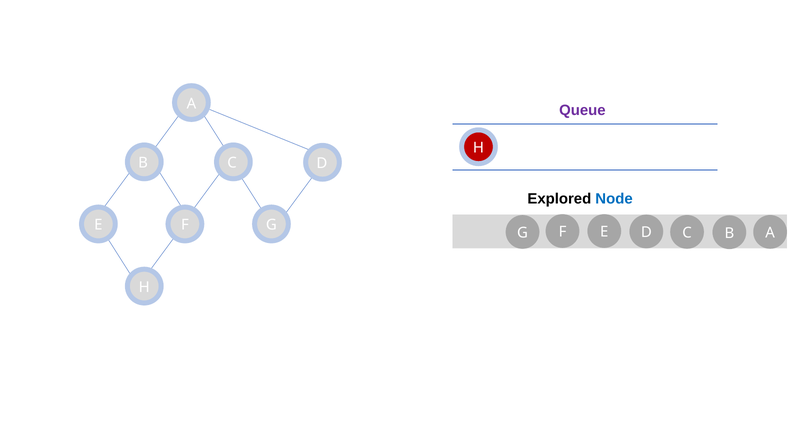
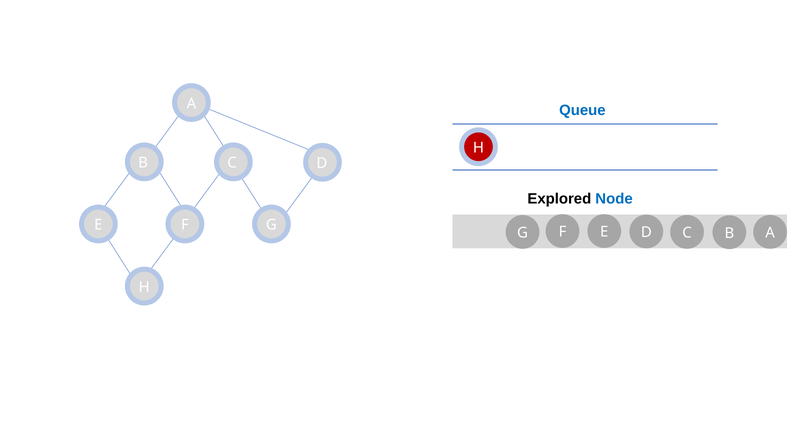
Queue colour: purple -> blue (582, 110)
